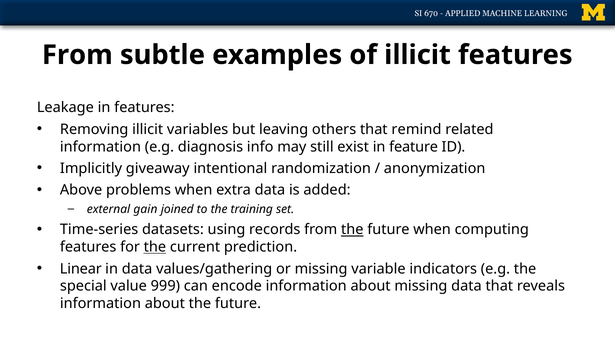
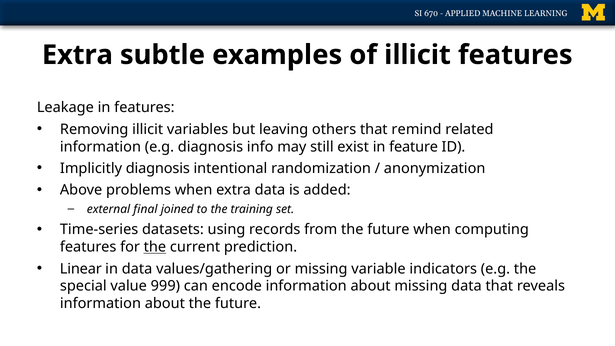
From: From -> Extra (77, 55)
Implicitly giveaway: giveaway -> diagnosis (158, 168)
gain: gain -> final (145, 209)
the underline: present -> none (352, 230)
